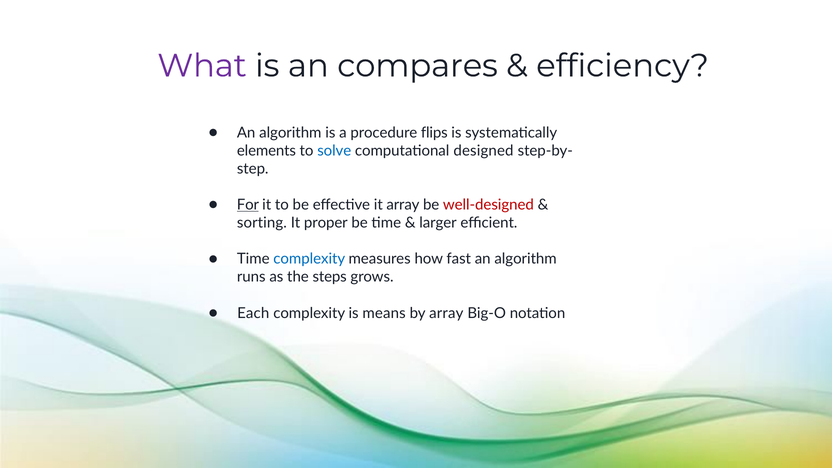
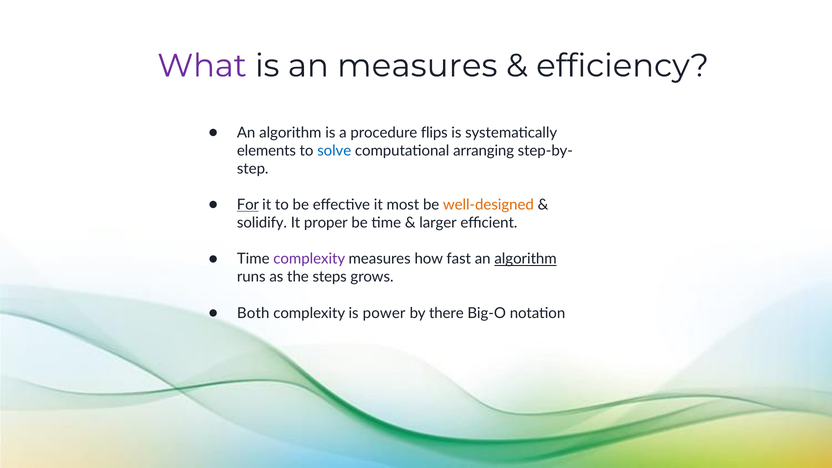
an compares: compares -> measures (417, 66)
designed: designed -> arranging (484, 151)
it array: array -> most (403, 205)
well-designed colour: red -> orange (488, 205)
sorting: sorting -> solidify (262, 223)
complexity colour: blue -> purple (309, 259)
algorithm underline: none -> present (526, 259)
Each: Each -> Both (253, 313)
means: means -> power (384, 313)
by array: array -> there (446, 313)
